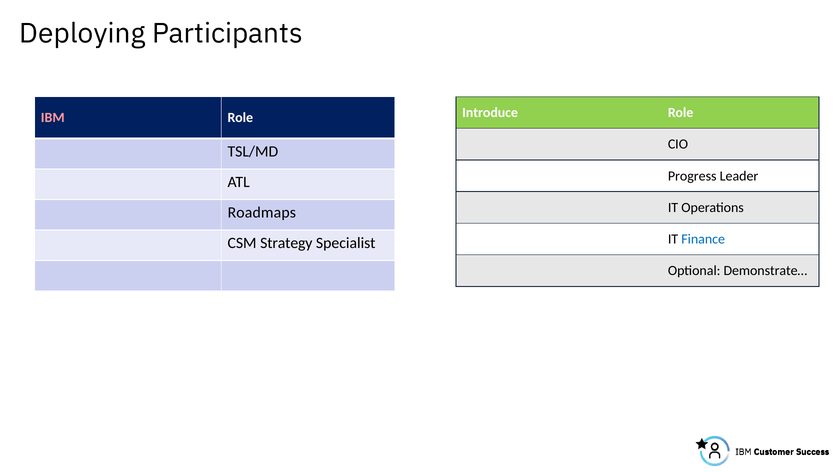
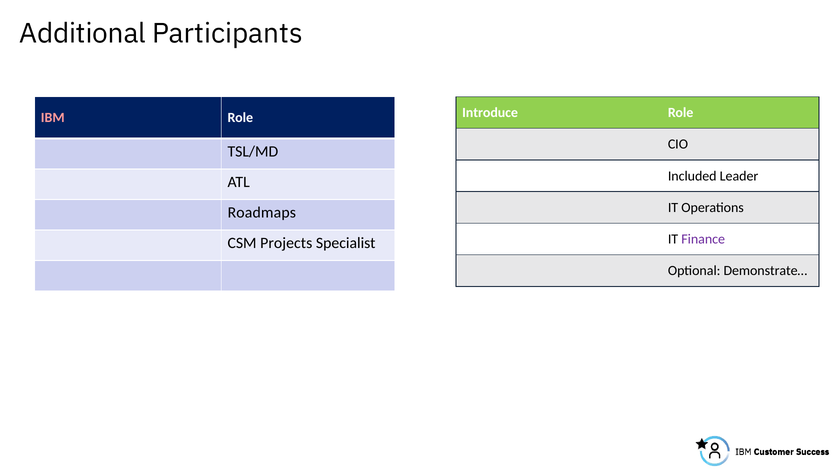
Deploying: Deploying -> Additional (83, 33)
Progress: Progress -> Included (692, 176)
Finance colour: blue -> purple (703, 239)
Strategy: Strategy -> Projects (286, 243)
